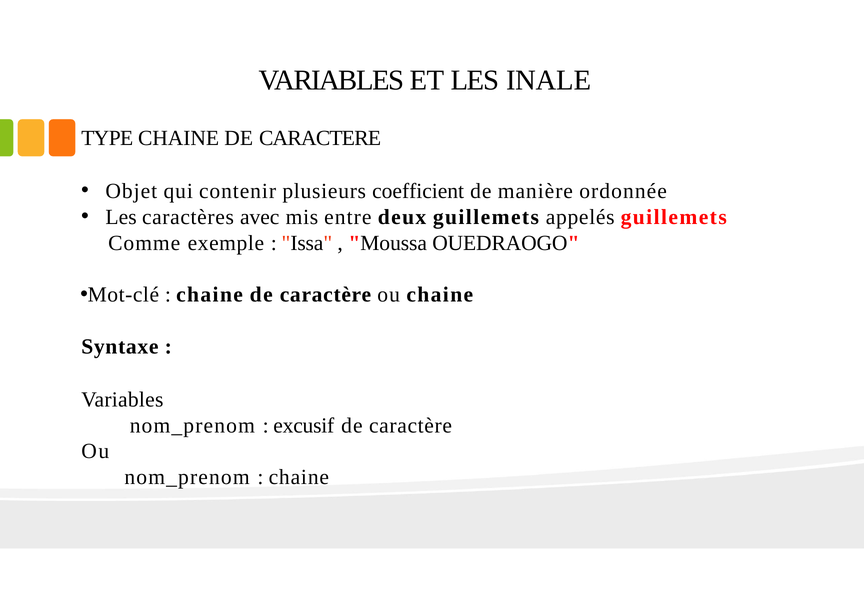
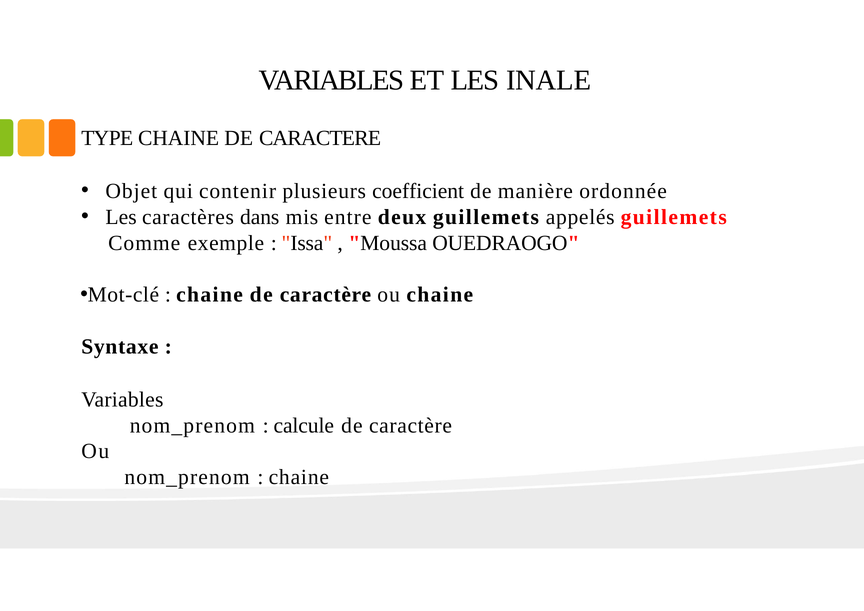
avec: avec -> dans (260, 217)
excusif: excusif -> calcule (304, 425)
